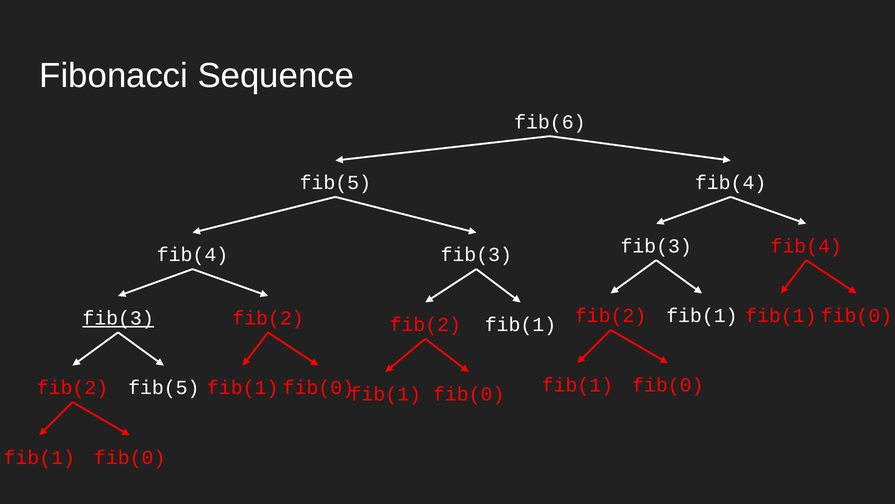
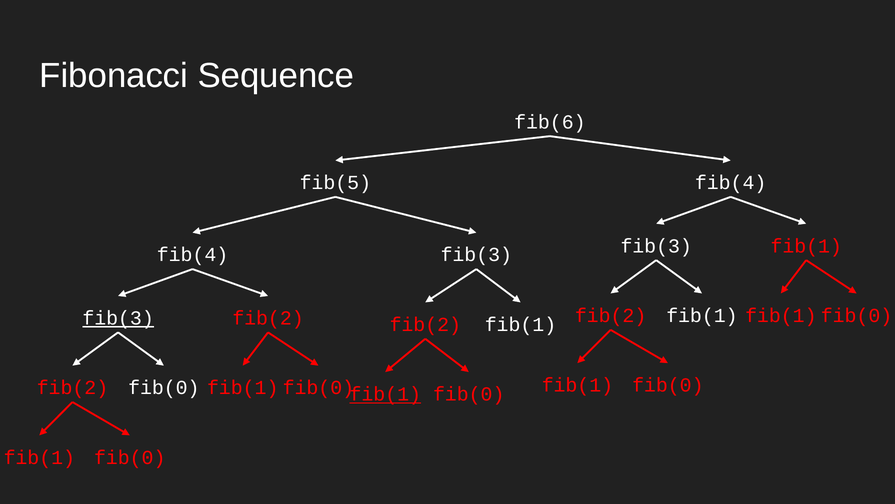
fib(3 fib(4: fib(4 -> fib(1 (806, 246)
fib(2 fib(5: fib(5 -> fib(0 (164, 387)
fib(1 underline: none -> present (385, 394)
